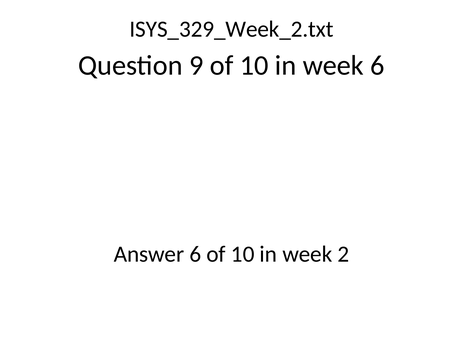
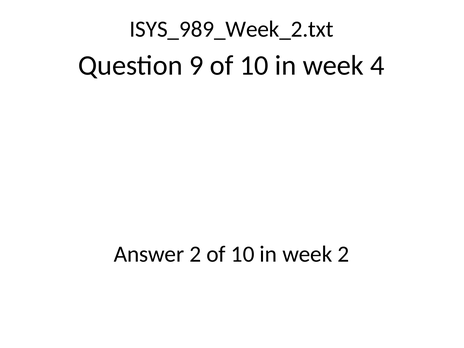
ISYS_329_Week_2.txt: ISYS_329_Week_2.txt -> ISYS_989_Week_2.txt (232, 29)
week 6: 6 -> 4 (377, 66)
Answer 6: 6 -> 2 (195, 254)
